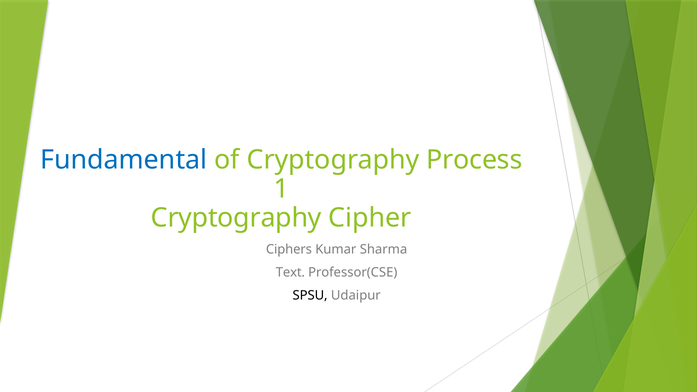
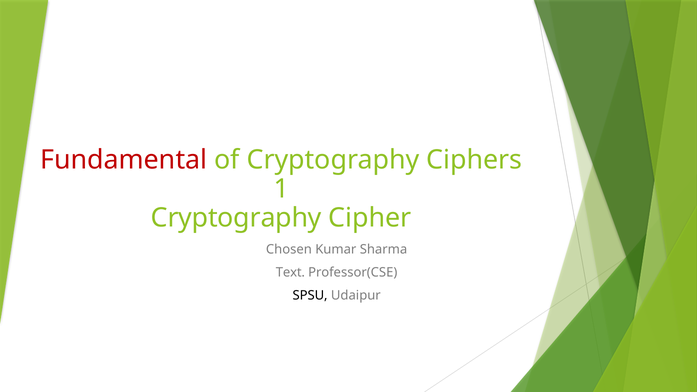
Fundamental colour: blue -> red (124, 160)
Process: Process -> Ciphers (474, 160)
Ciphers: Ciphers -> Chosen (289, 250)
